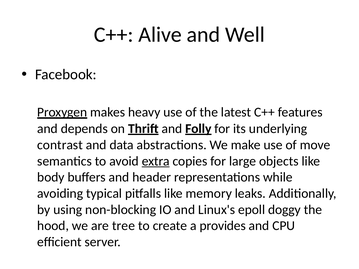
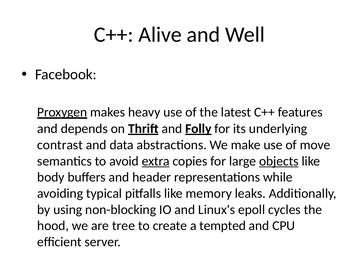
objects underline: none -> present (279, 161)
doggy: doggy -> cycles (284, 210)
provides: provides -> tempted (223, 226)
